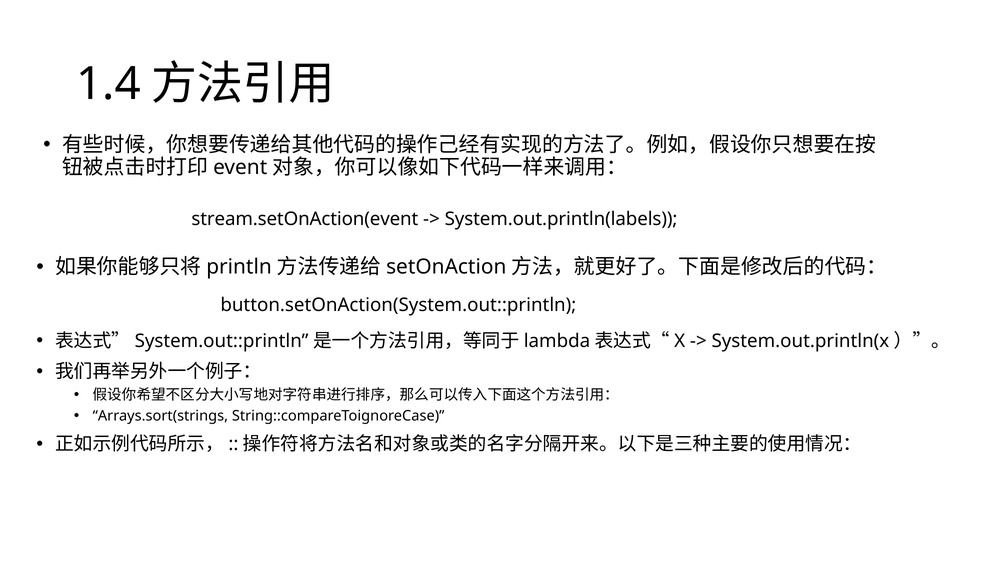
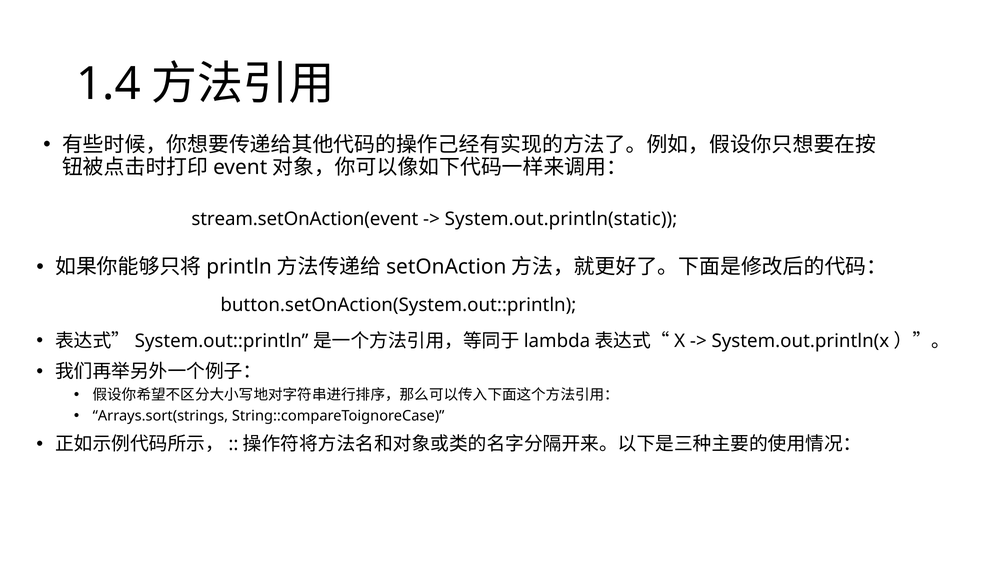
System.out.println(labels: System.out.println(labels -> System.out.println(static (561, 219)
